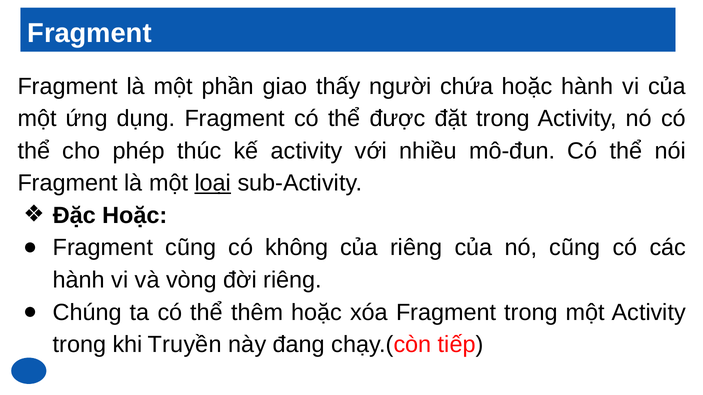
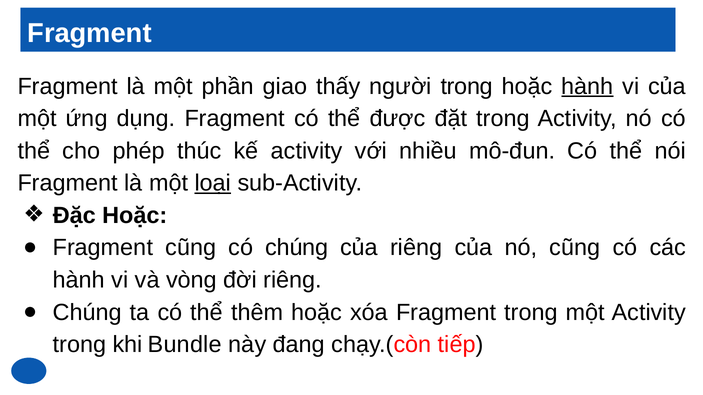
người chứa: chứa -> trong (467, 86)
hành underline: none -> present (587, 86)
có không: không -> chúng (297, 248)
Truyền: Truyền -> Bundle (185, 345)
